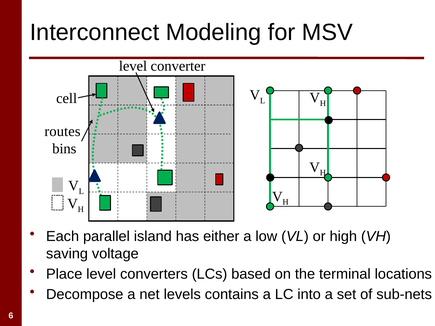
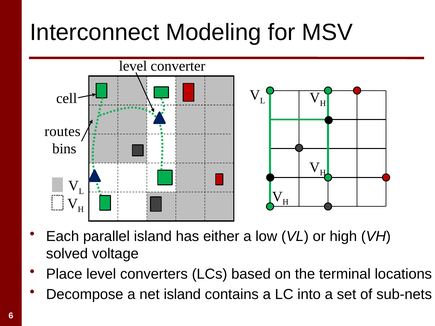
saving: saving -> solved (67, 254)
net levels: levels -> island (182, 295)
